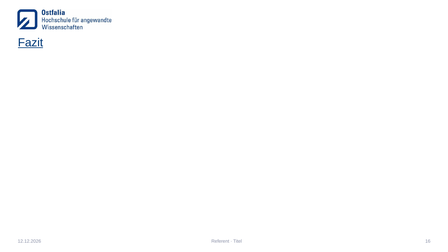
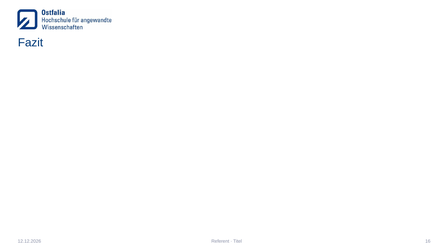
Fazit underline: present -> none (31, 43)
